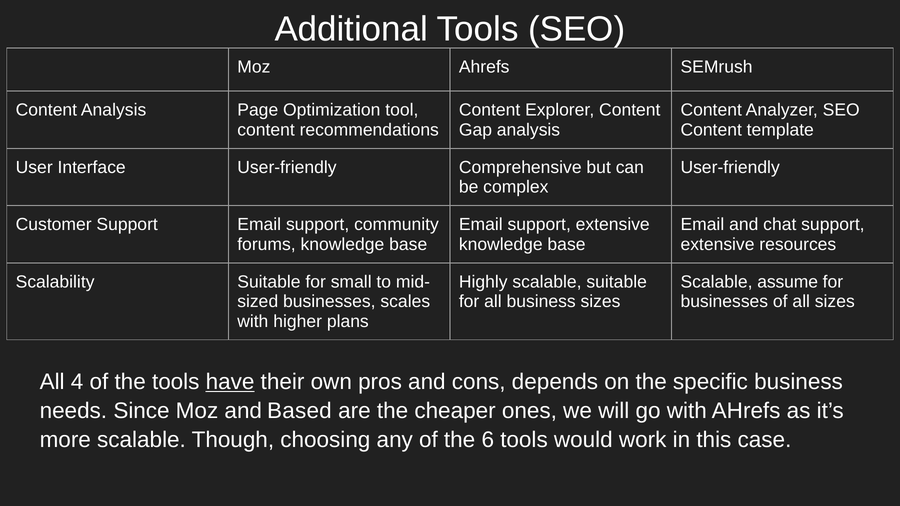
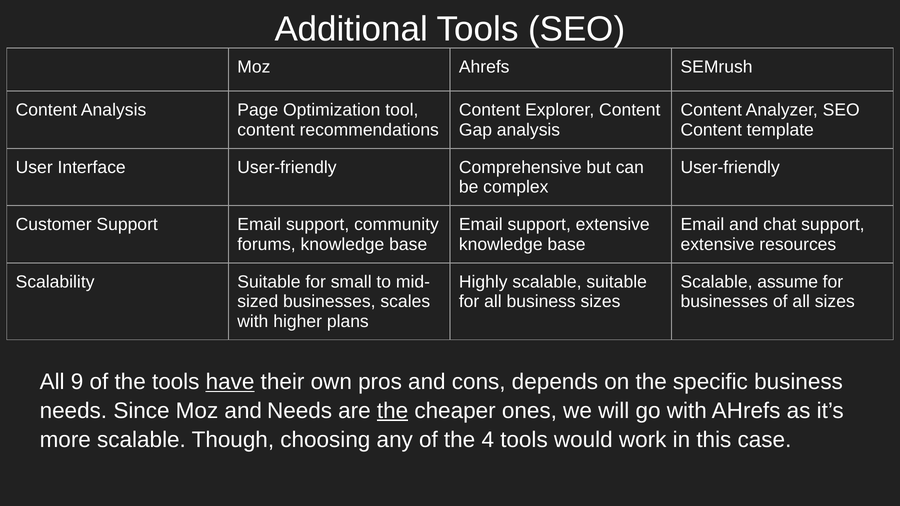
4: 4 -> 9 (77, 382)
and Based: Based -> Needs (300, 411)
the underline: none -> present (393, 411)
6: 6 -> 4 (488, 440)
